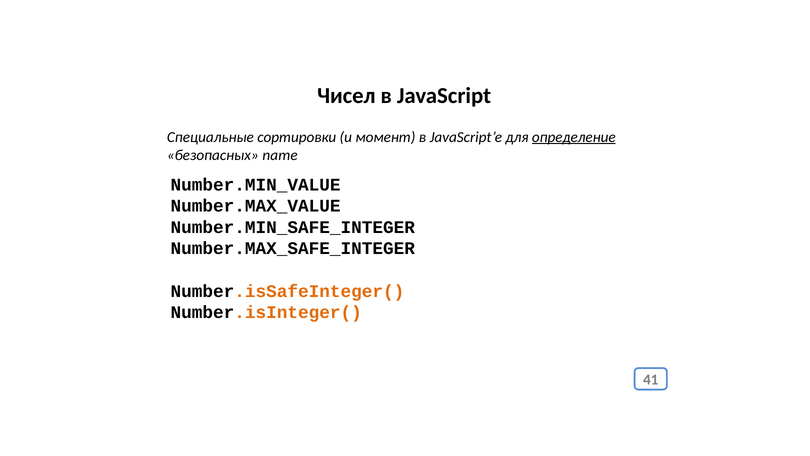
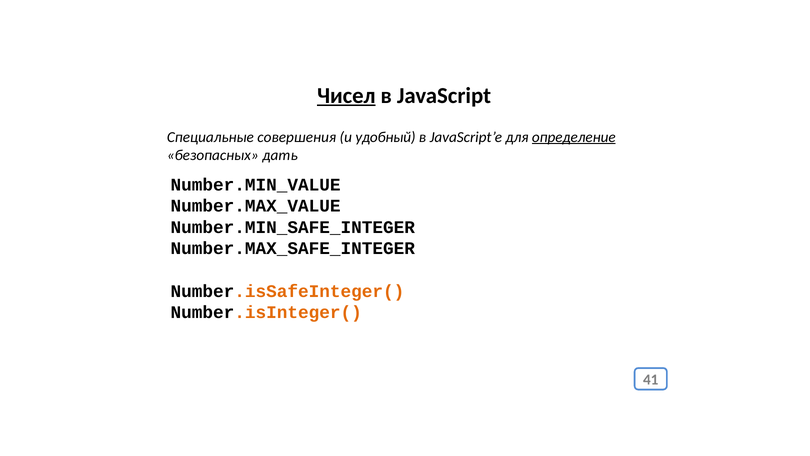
Чисел underline: none -> present (346, 95)
сортировки: сортировки -> совершения (297, 137)
момент: момент -> удобный (385, 137)
name: name -> дать (280, 155)
